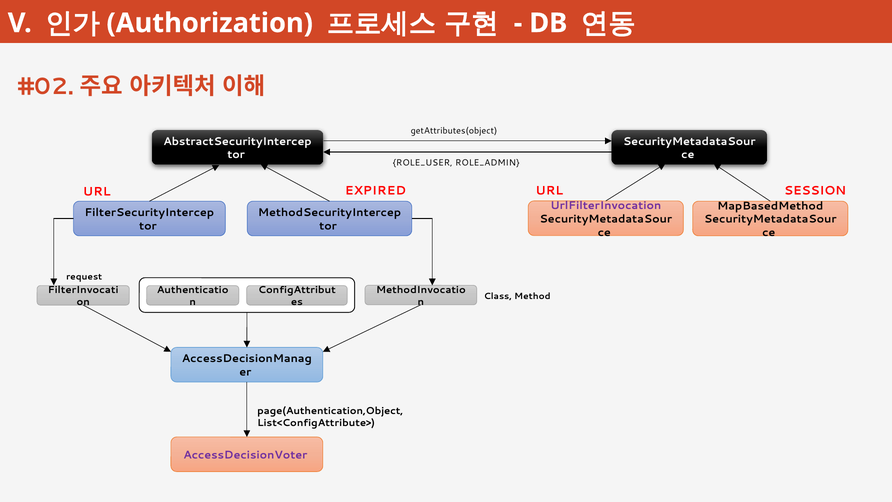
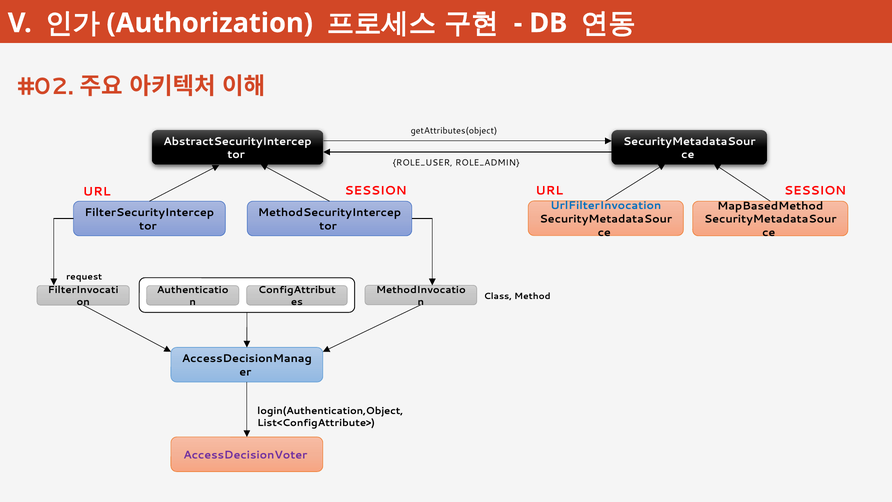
EXPIRED: EXPIRED -> SESSION (376, 191)
UrlFilterInvocation colour: purple -> blue (606, 205)
page(Authentication,Object: page(Authentication,Object -> login(Authentication,Object (330, 411)
